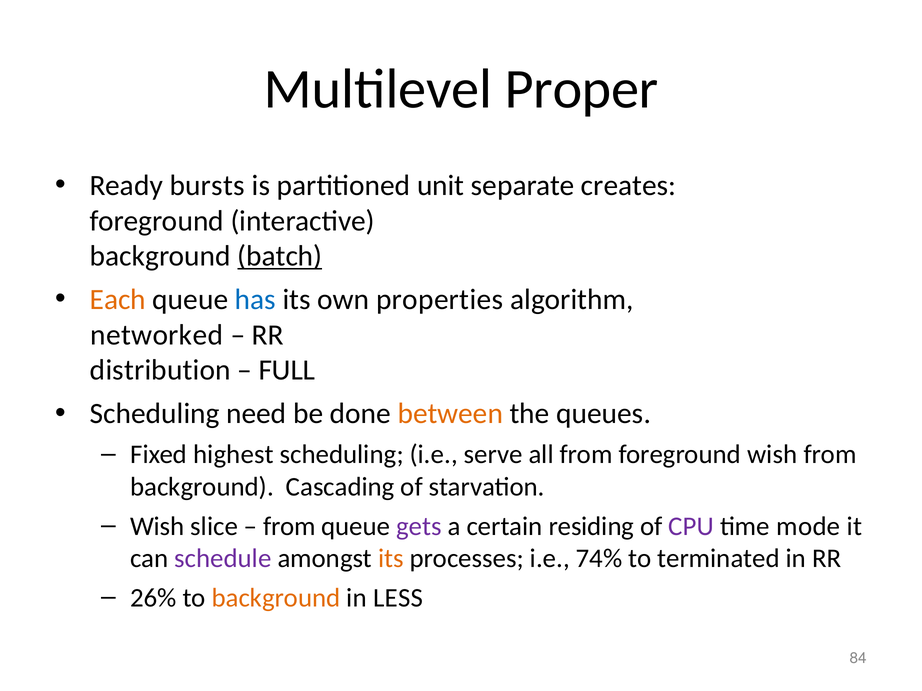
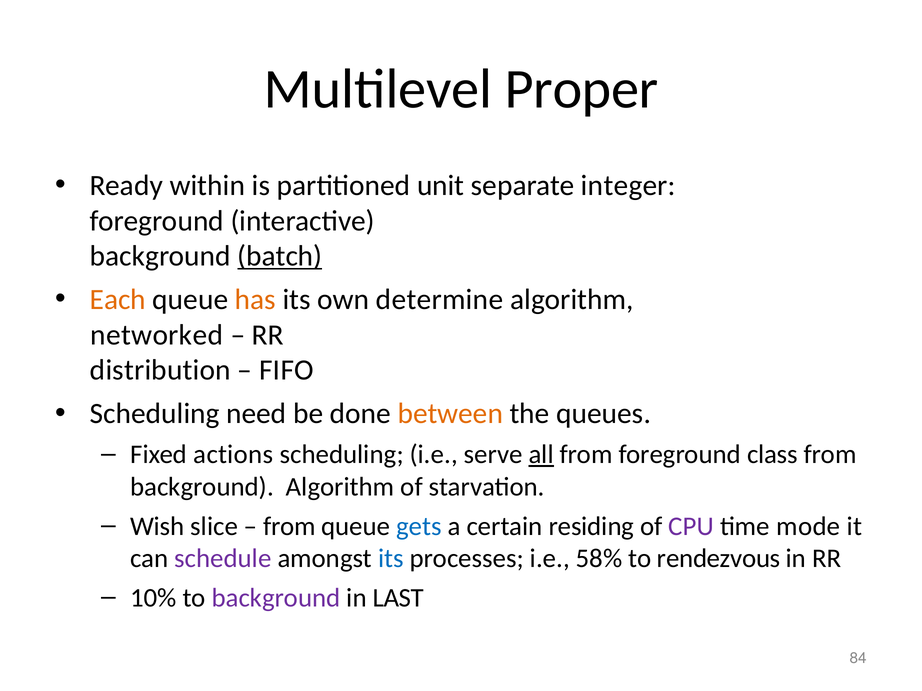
bursts: bursts -> within (207, 186)
creates: creates -> integer (628, 186)
has colour: blue -> orange (255, 300)
properties: properties -> determine (440, 300)
FULL: FULL -> FIFO (287, 370)
highest: highest -> actions (233, 455)
all underline: none -> present (541, 455)
foreground wish: wish -> class (772, 455)
background Cascading: Cascading -> Algorithm (340, 487)
gets colour: purple -> blue (419, 527)
its colour: orange -> blue (391, 559)
74%: 74% -> 58% (599, 559)
terminated: terminated -> rendezvous (719, 559)
26%: 26% -> 10% (153, 598)
background colour: orange -> purple (276, 598)
LESS: LESS -> LAST (398, 598)
